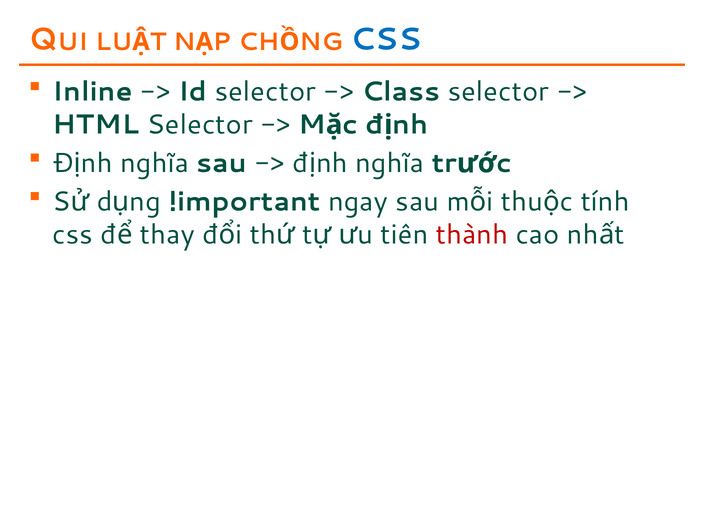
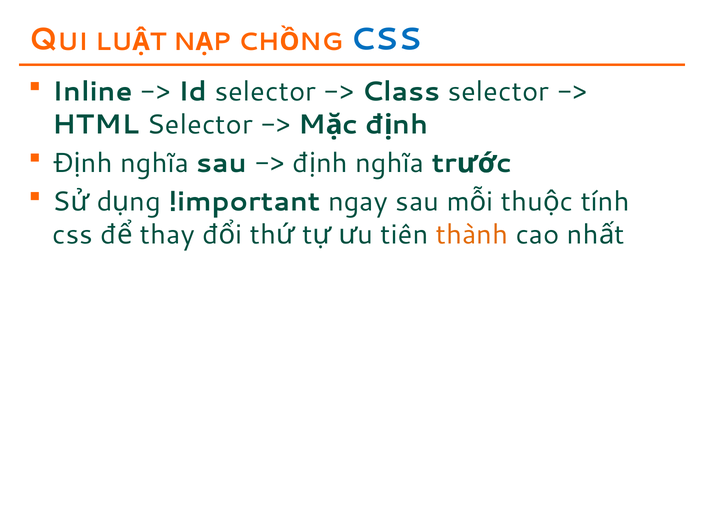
thành colour: red -> orange (472, 235)
